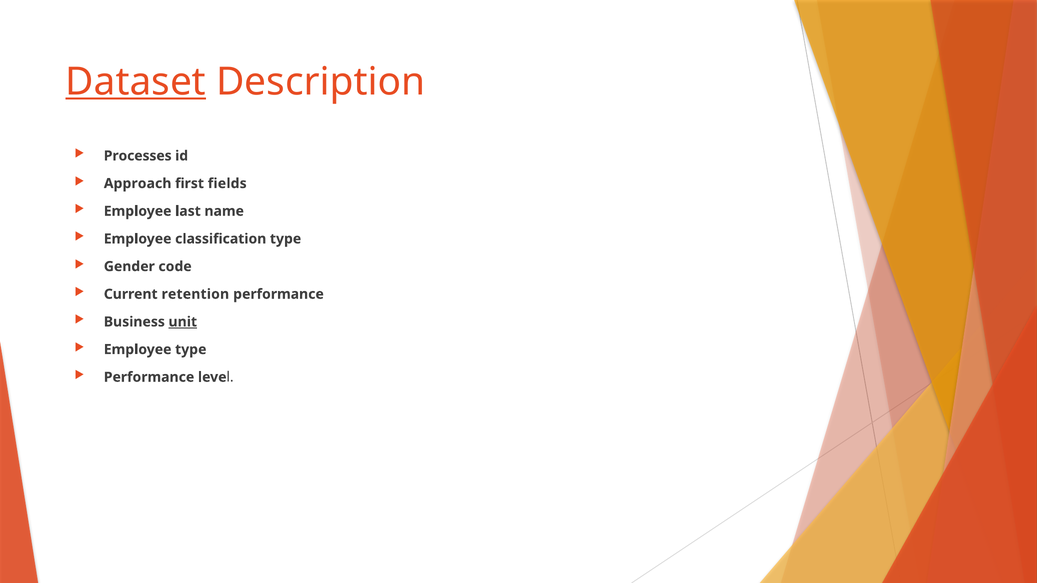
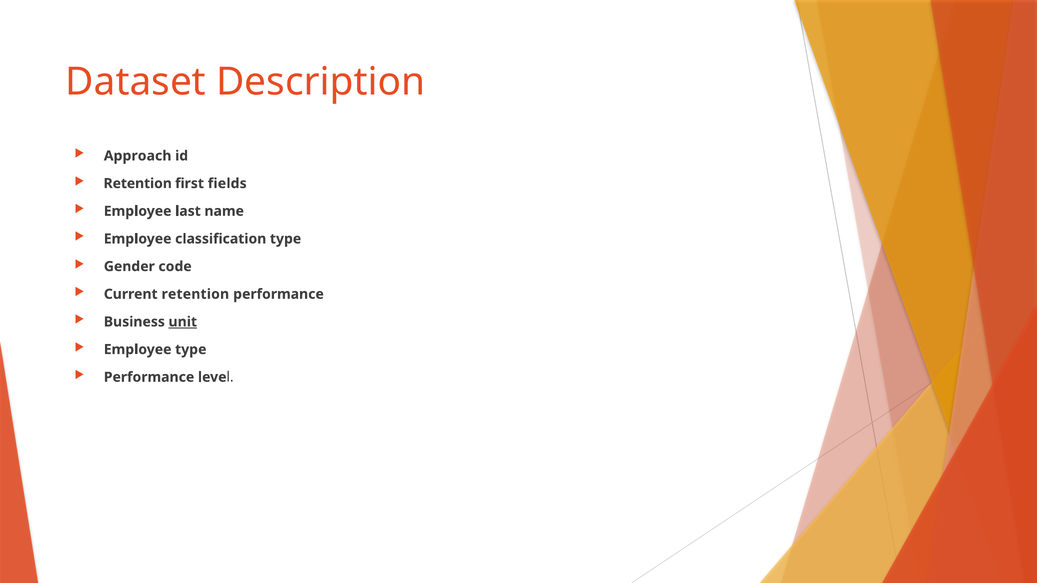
Dataset underline: present -> none (136, 82)
Processes: Processes -> Approach (138, 156)
Approach: Approach -> Retention (138, 184)
